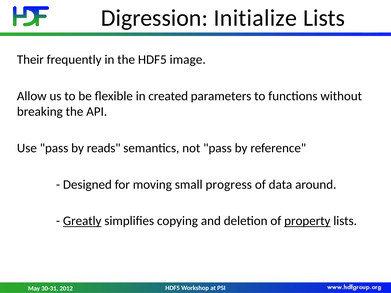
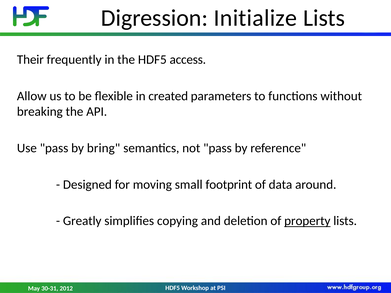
image: image -> access (188, 60)
reads: reads -> bring (104, 148)
progress: progress -> footprint (229, 185)
Greatly underline: present -> none (82, 221)
